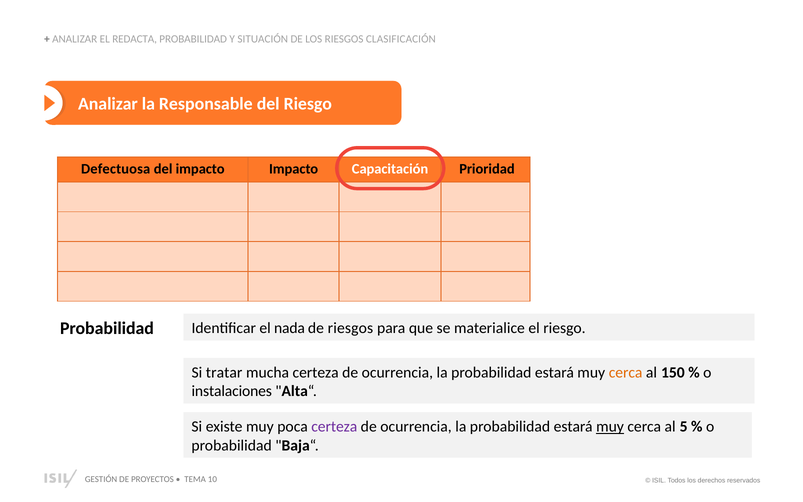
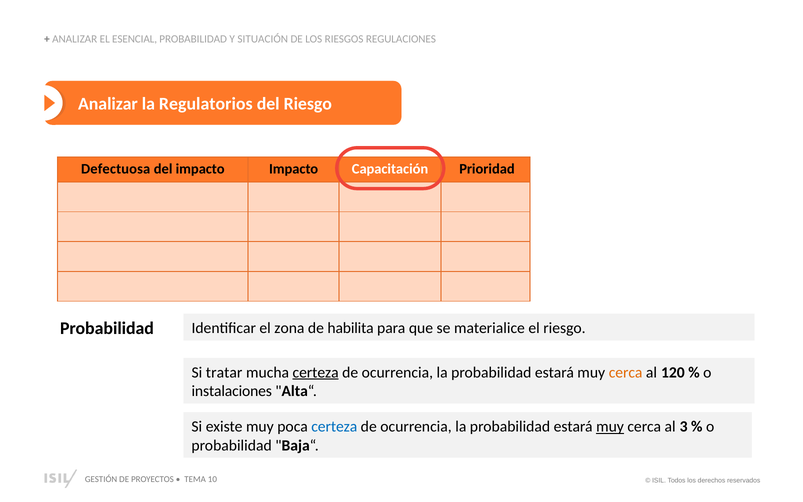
REDACTA: REDACTA -> ESENCIAL (135, 39)
CLASIFICACIÓN: CLASIFICACIÓN -> REGULACIONES (401, 39)
Responsable: Responsable -> Regulatorios (206, 104)
nada: nada -> zona (289, 328)
de riesgos: riesgos -> habilita (351, 328)
certeza underline: none -> present (316, 372)
150: 150 -> 120 (673, 372)
certeza colour: purple -> blue (334, 427)
5: 5 -> 3 (684, 427)
